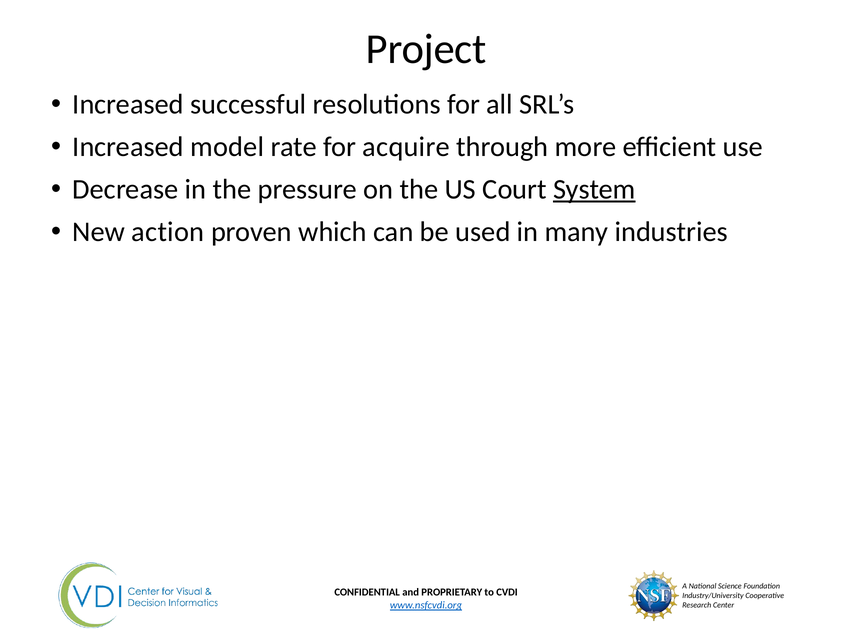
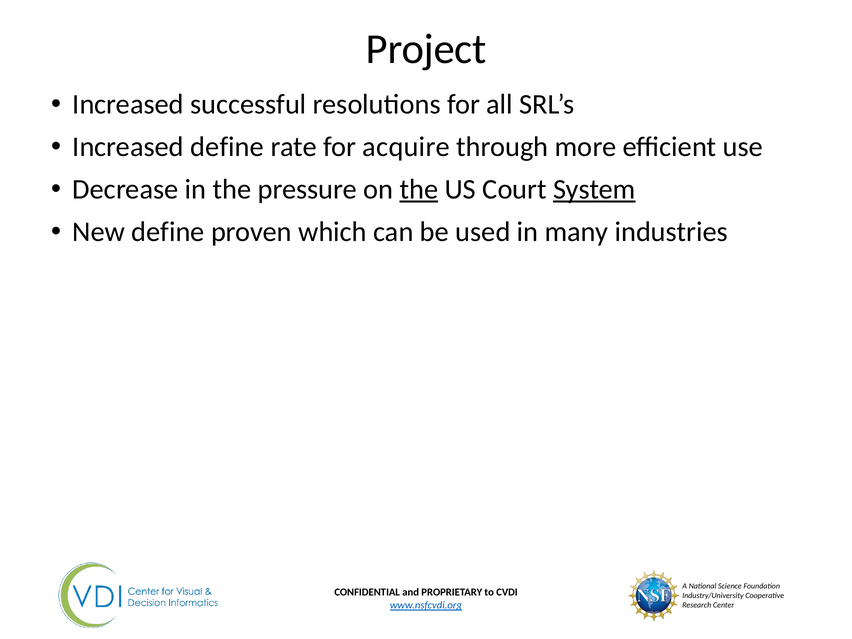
Increased model: model -> define (227, 147)
the underline: none -> present (419, 189)
New action: action -> define (168, 232)
